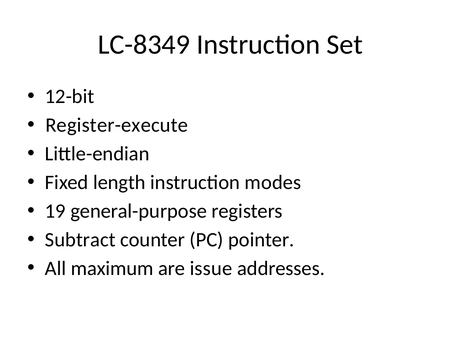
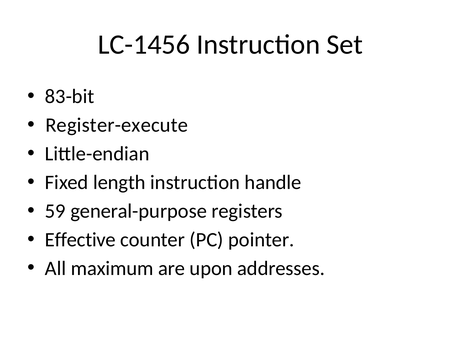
LC-8349: LC-8349 -> LC-1456 (144, 45)
12-bit: 12-bit -> 83-bit (70, 97)
modes: modes -> handle (273, 183)
19: 19 -> 59 (55, 211)
Subtract: Subtract -> Effective (80, 240)
issue: issue -> upon (211, 269)
